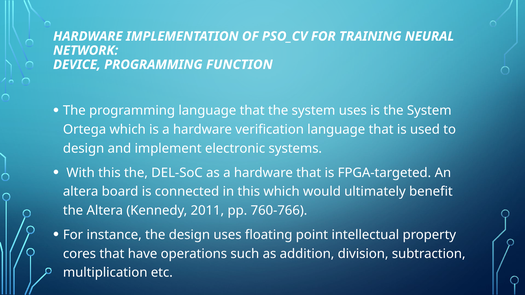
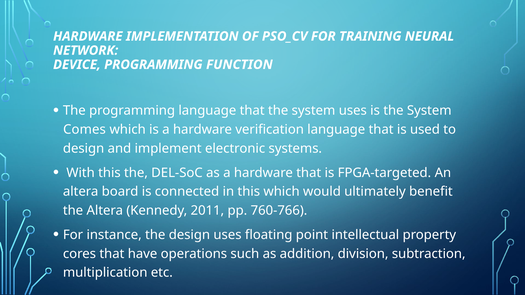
Ortega: Ortega -> Comes (84, 130)
